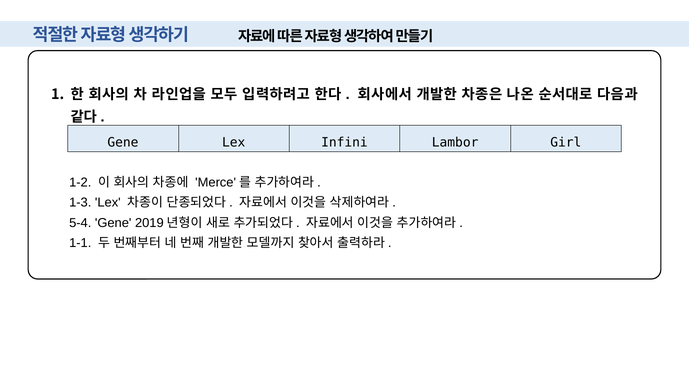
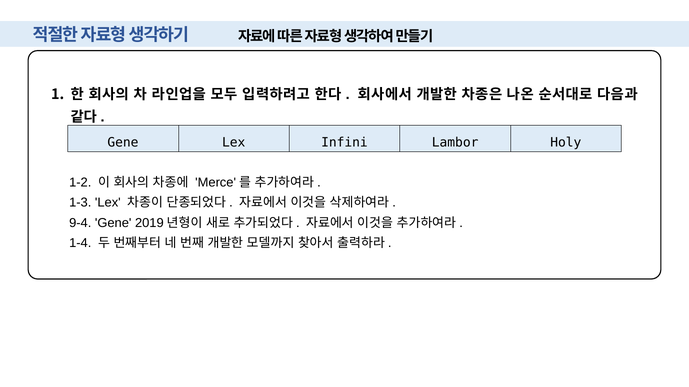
Girl: Girl -> Holy (566, 143)
5-4: 5-4 -> 9-4 (80, 223)
1-1: 1-1 -> 1-4 (80, 243)
